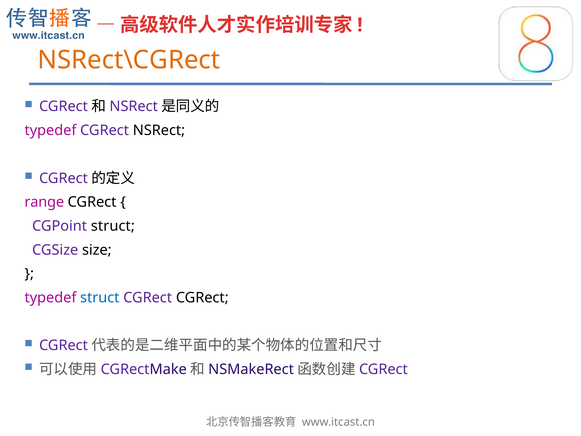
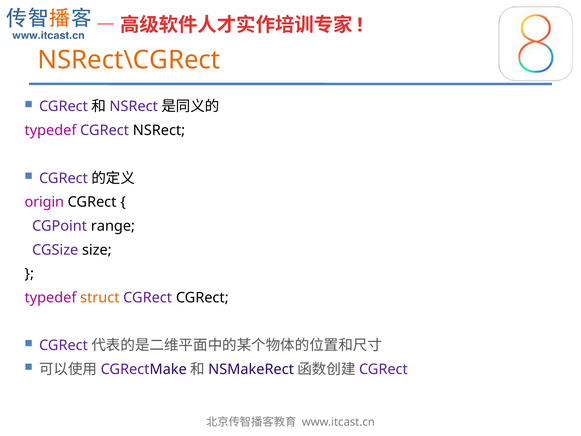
range: range -> origin (44, 202)
CGPoint struct: struct -> range (113, 226)
struct colour: blue -> orange (100, 298)
